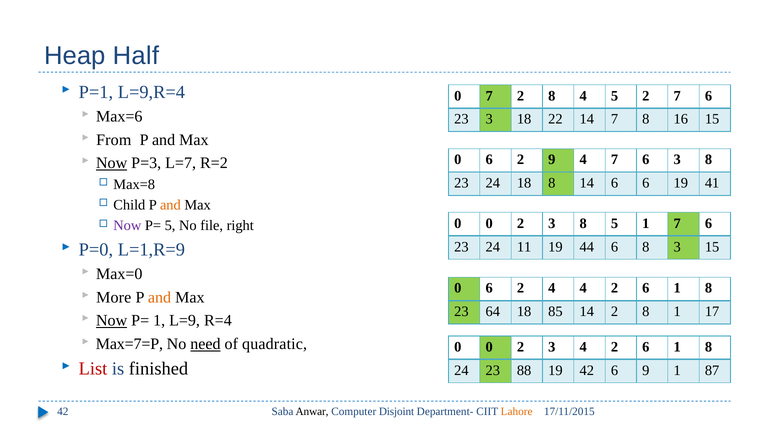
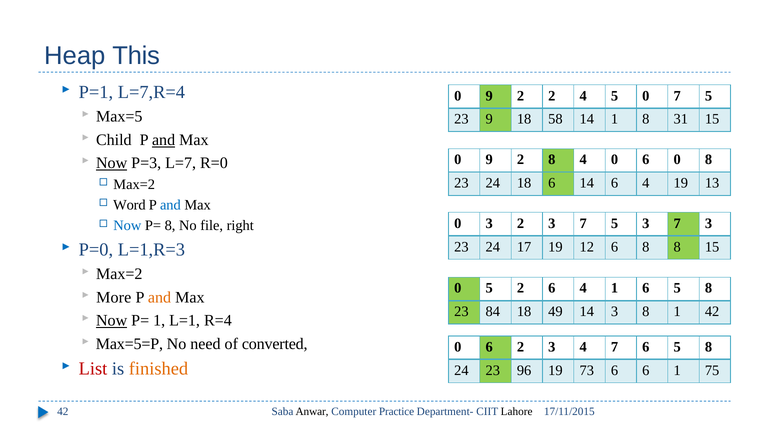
Half: Half -> This (136, 56)
L=9,R=4: L=9,R=4 -> L=7,R=4 (151, 92)
7: 7 -> 9 (489, 96)
8: 8 -> 2 (552, 96)
5 2: 2 -> 0 (646, 96)
6: 6 -> 5 (709, 96)
Max=6: Max=6 -> Max=5 (119, 117)
23 3: 3 -> 9 (489, 119)
22: 22 -> 58 (555, 119)
14 7: 7 -> 1 (614, 119)
16: 16 -> 31 (681, 119)
From: From -> Child (114, 140)
and underline: none -> present (164, 140)
6: 6 -> 9 (489, 159)
2 9: 9 -> 8 (552, 159)
4 7: 7 -> 0 (614, 159)
6 3: 3 -> 0 (677, 159)
R=2: R=2 -> R=0 (214, 163)
18 8: 8 -> 6 (552, 183)
14 6 6: 6 -> 4 (646, 183)
41: 41 -> 13 (712, 183)
Max=8: Max=8 -> Max=2 (134, 184)
Child: Child -> Word (129, 205)
and colour: orange -> blue (170, 205)
0: 0 -> 3 (489, 223)
2 3 8: 8 -> 7 (583, 223)
5 1: 1 -> 3 (646, 223)
6: 6 -> 3 (709, 223)
Now colour: purple -> blue (127, 225)
P= 5: 5 -> 8 (170, 225)
11: 11 -> 17 (524, 247)
44: 44 -> 12 (587, 247)
8 3: 3 -> 8 (677, 247)
L=1,R=9: L=1,R=9 -> L=1,R=3 (151, 249)
Max=0: Max=0 -> Max=2 (119, 274)
6: 6 -> 5 (489, 288)
2 4: 4 -> 6 (552, 288)
2: 2 -> 1 (614, 288)
1: 1 -> 5 (677, 288)
64: 64 -> 84 (493, 311)
85: 85 -> 49 (555, 311)
14 2: 2 -> 3 (614, 311)
1 17: 17 -> 42 (712, 311)
L=9: L=9 -> L=1 (185, 320)
Max=7=P: Max=7=P -> Max=5=P (129, 344)
need underline: present -> none (205, 344)
quadratic: quadratic -> converted (275, 344)
0: 0 -> 6 (489, 347)
3 4 2: 2 -> 7 (614, 347)
1: 1 -> 5 (677, 347)
finished colour: black -> orange (159, 368)
88: 88 -> 96 (524, 370)
19 42: 42 -> 73 (587, 370)
6 9: 9 -> 6 (646, 370)
87: 87 -> 75 (712, 370)
Disjoint: Disjoint -> Practice (397, 411)
Lahore colour: orange -> black (517, 411)
